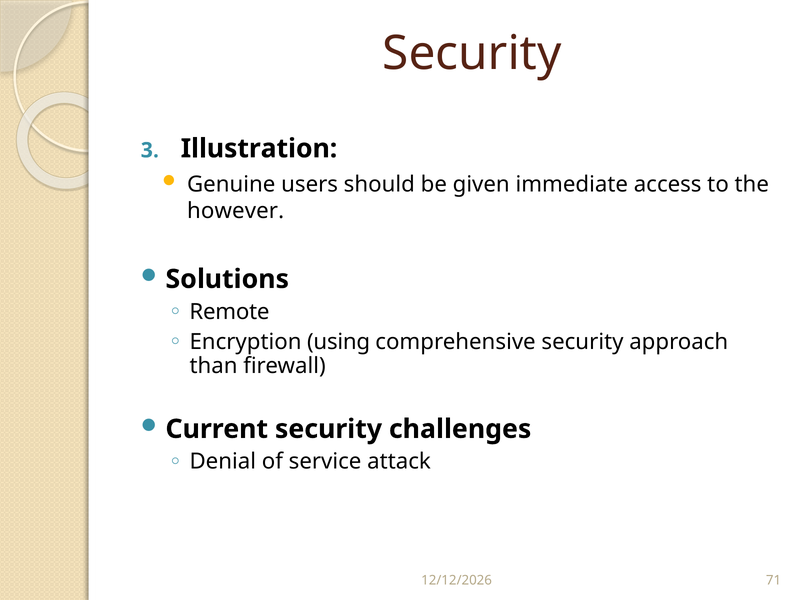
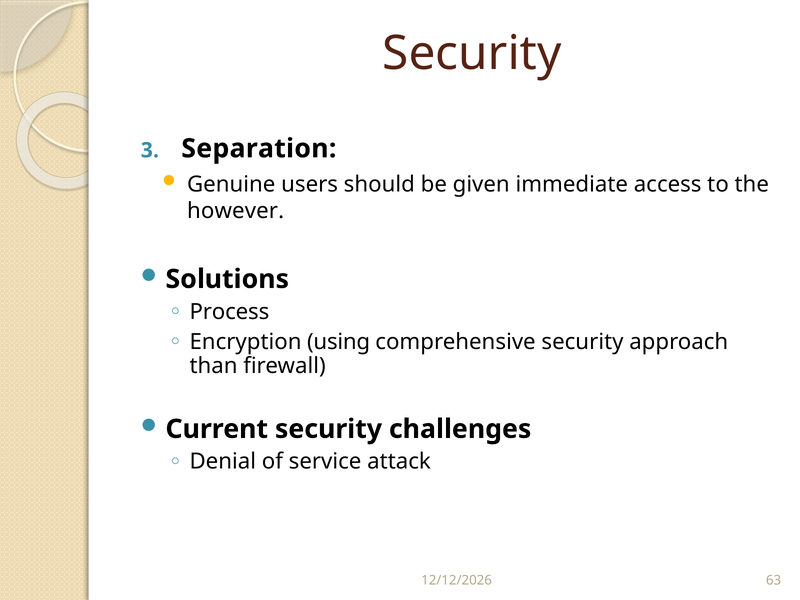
Illustration: Illustration -> Separation (259, 149)
Remote: Remote -> Process (229, 312)
71: 71 -> 63 (774, 580)
